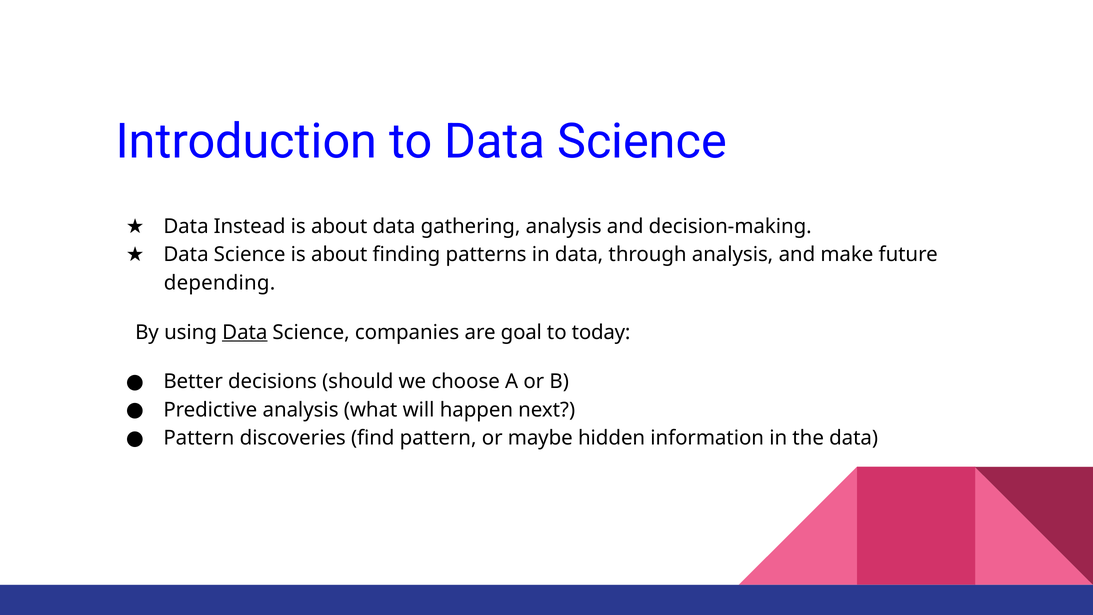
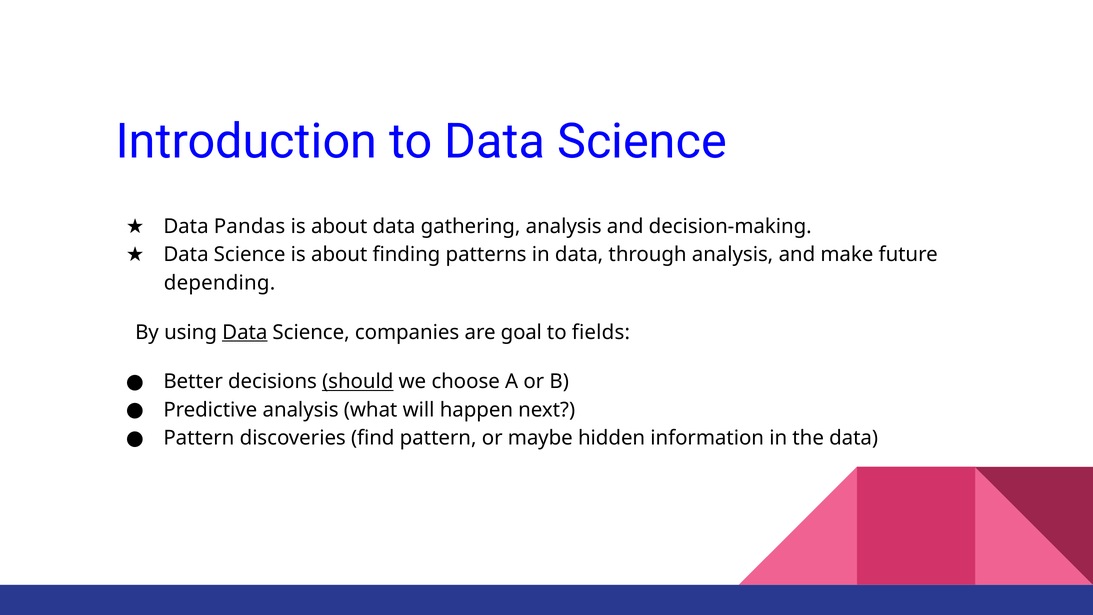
Instead: Instead -> Pandas (249, 227)
today: today -> fields (601, 332)
should underline: none -> present (358, 382)
